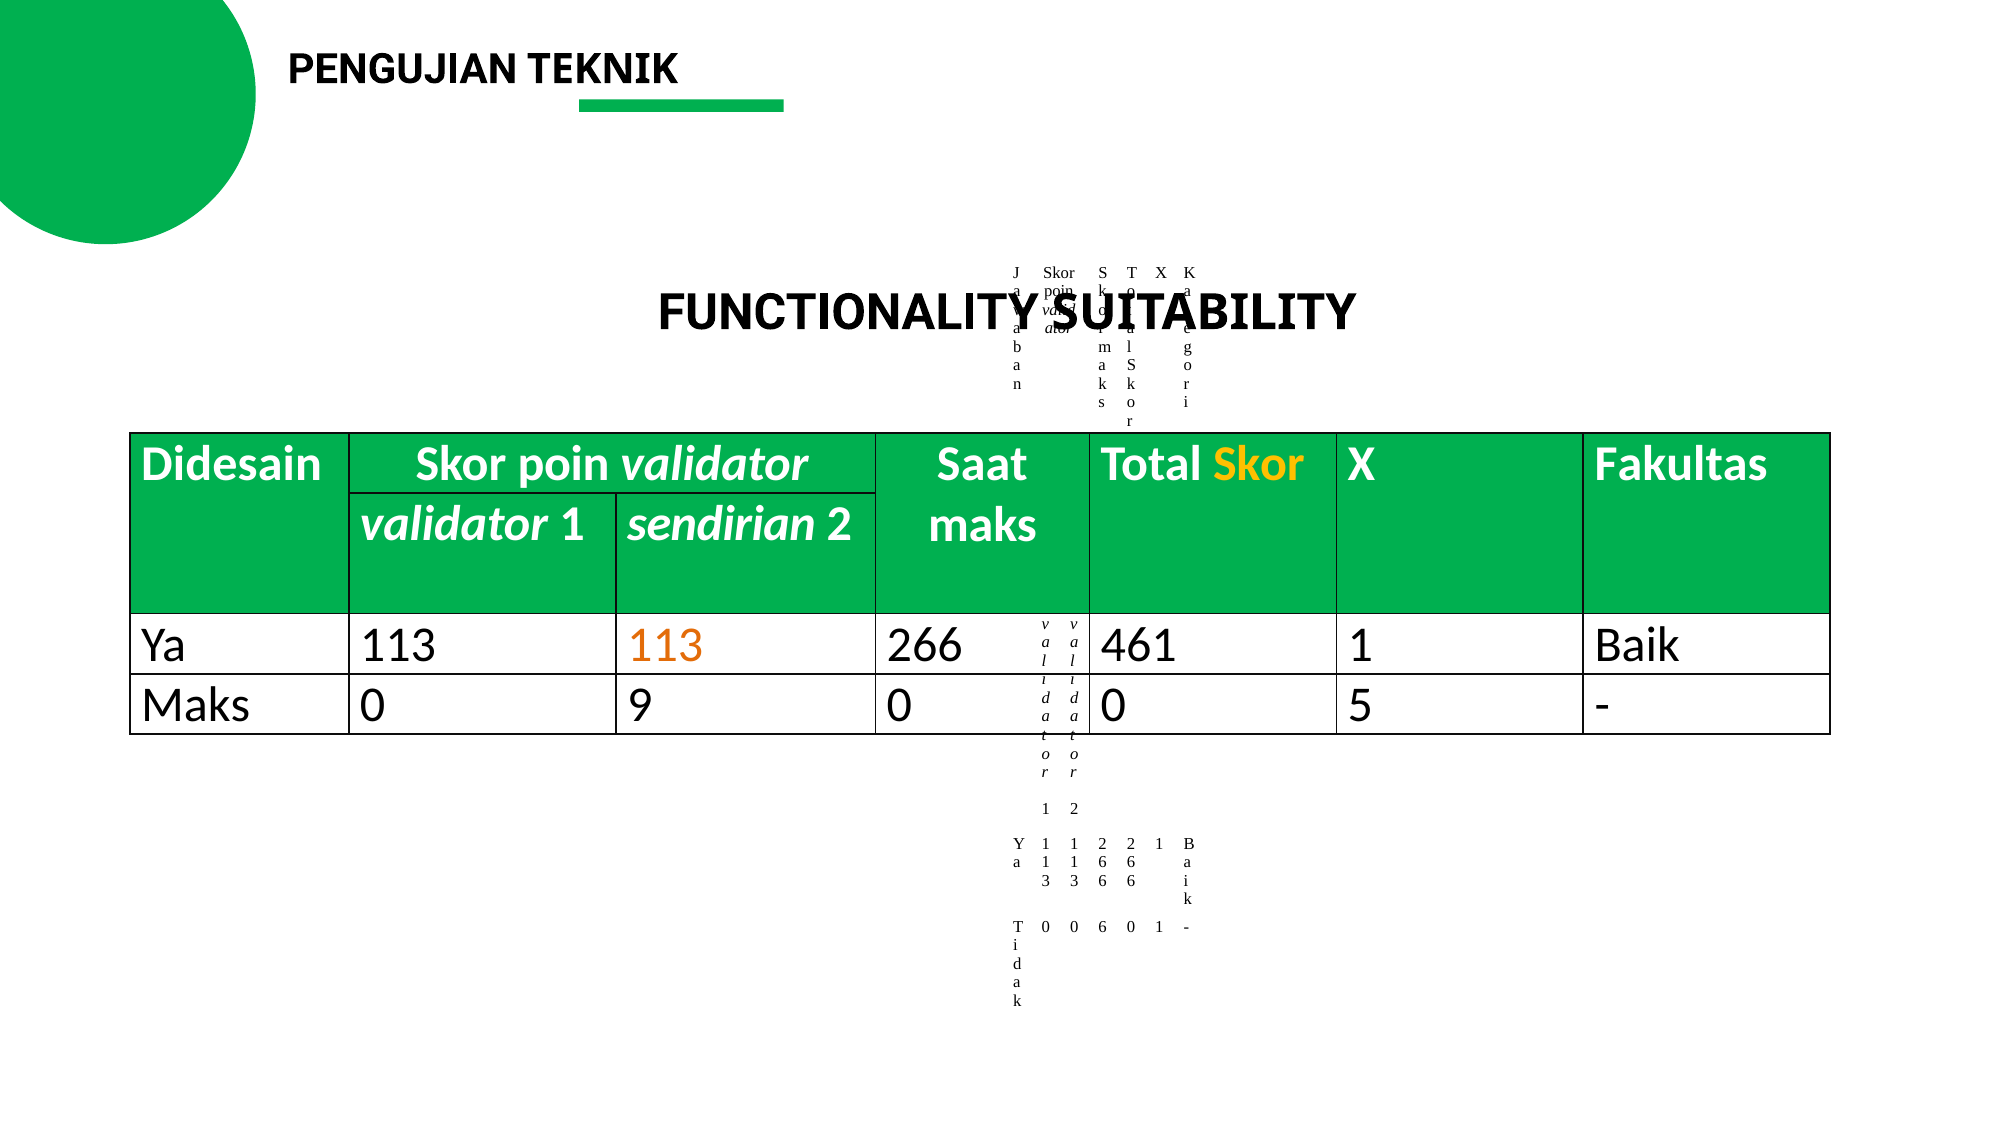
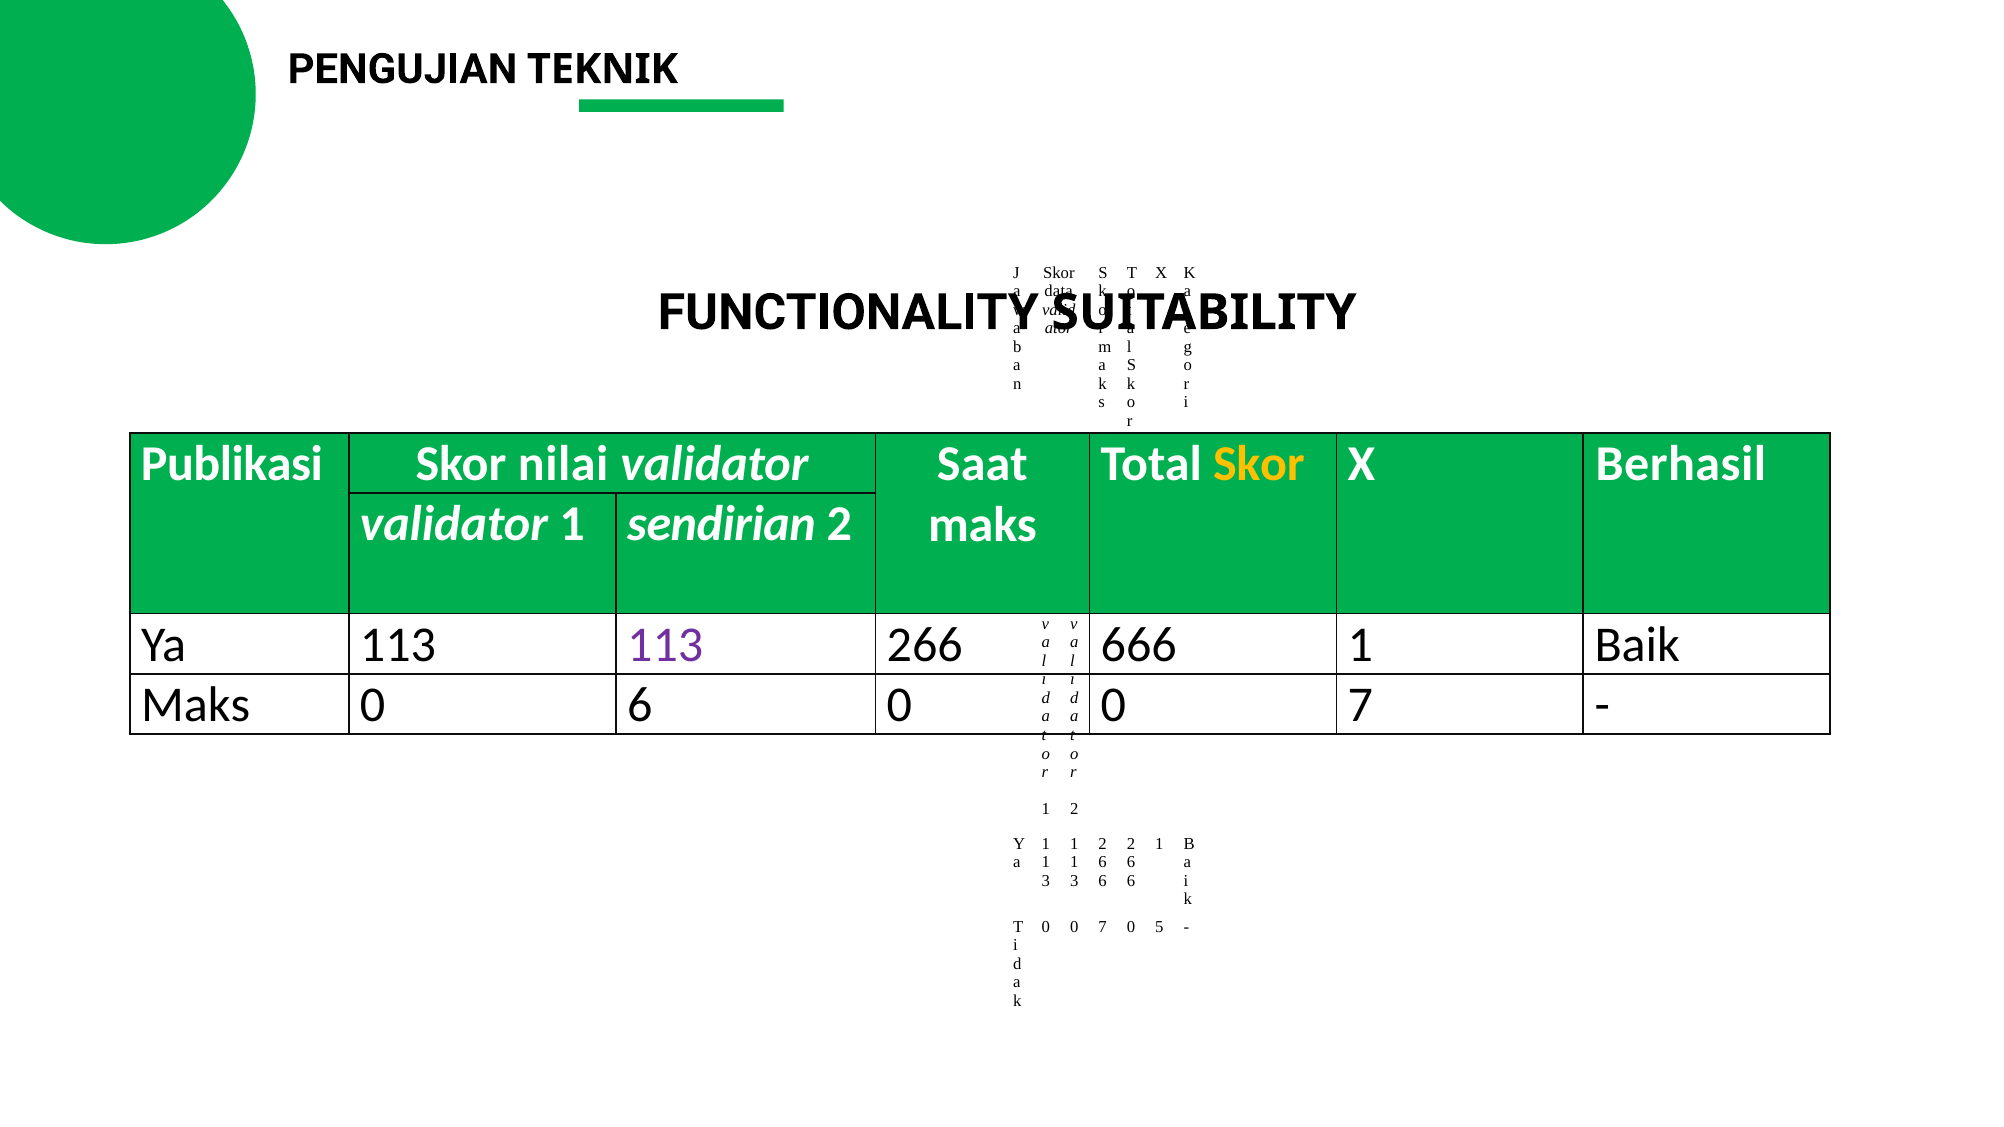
poin: poin -> data (1059, 291)
Didesain: Didesain -> Publikasi (232, 464)
poin: poin -> nilai (563, 464)
Fakultas: Fakultas -> Berhasil (1681, 464)
113 colour: orange -> purple (665, 645)
461: 461 -> 666 (1139, 645)
0 9: 9 -> 6 (640, 705)
5: 5 -> 7 (1360, 705)
6: 6 -> 7 (1103, 927)
0 1: 1 -> 5 (1159, 927)
